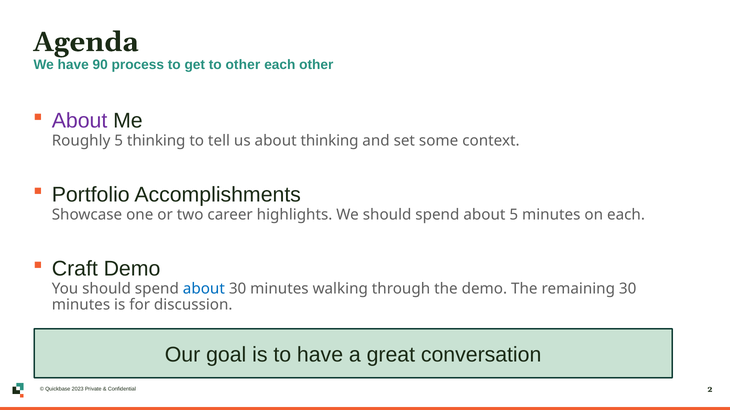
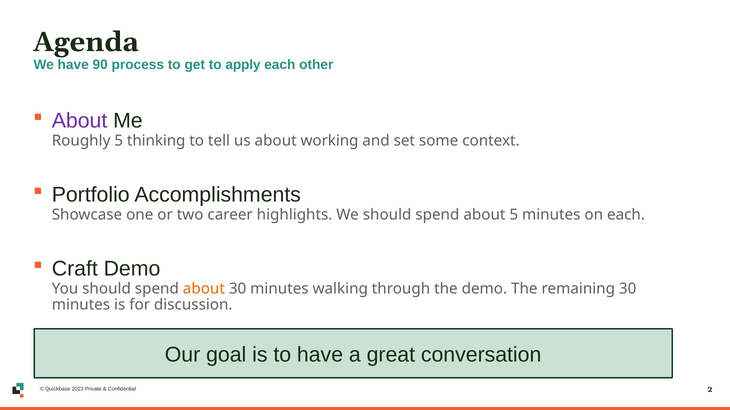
to other: other -> apply (243, 65)
about thinking: thinking -> working (330, 141)
about colour: blue -> orange (204, 289)
